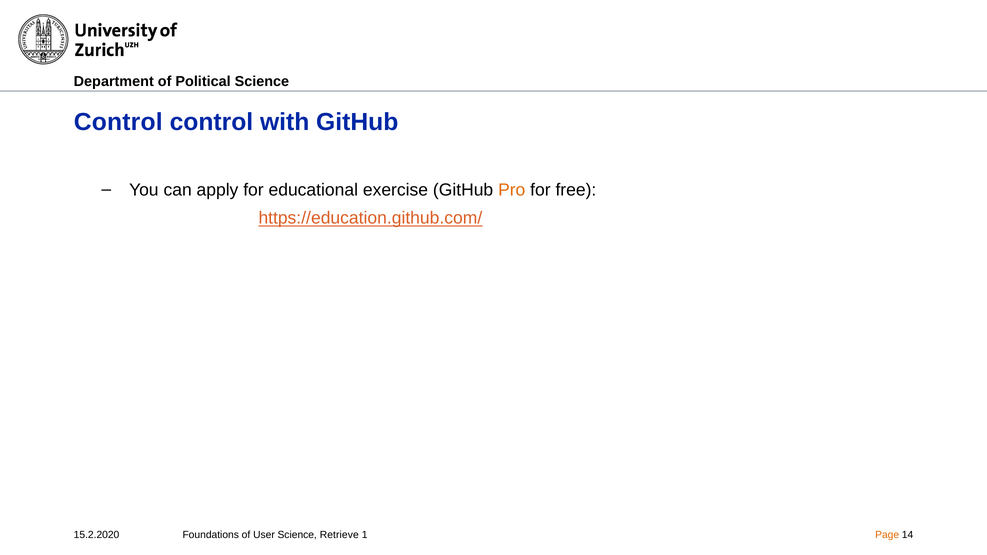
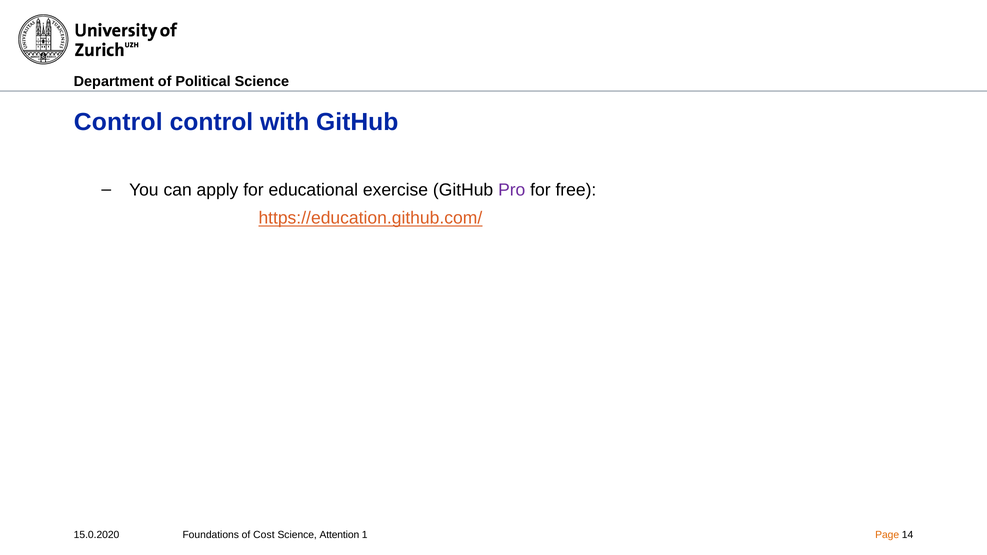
Pro colour: orange -> purple (512, 190)
15.2.2020: 15.2.2020 -> 15.0.2020 (97, 535)
User: User -> Cost (264, 535)
Retrieve: Retrieve -> Attention (339, 535)
